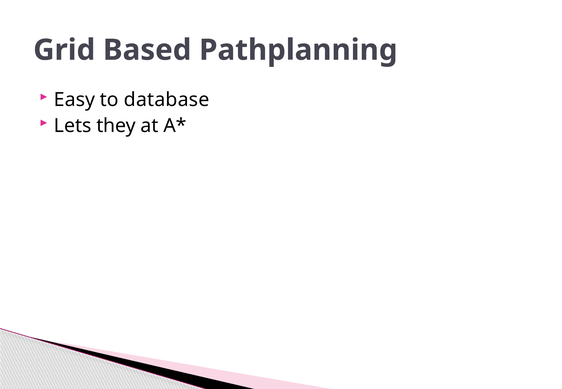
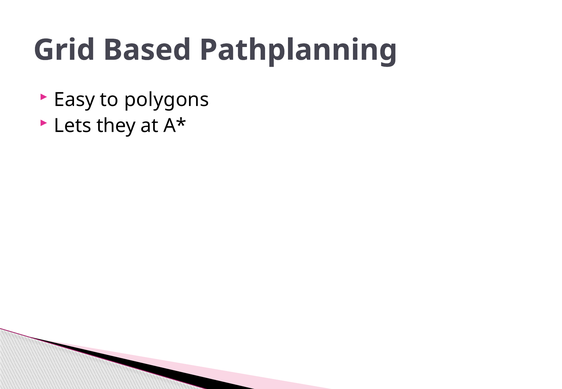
database: database -> polygons (167, 100)
